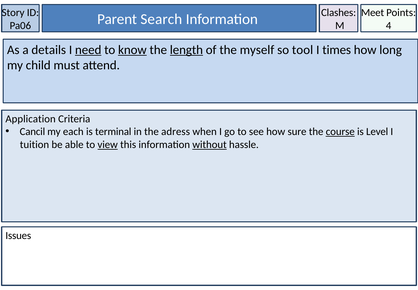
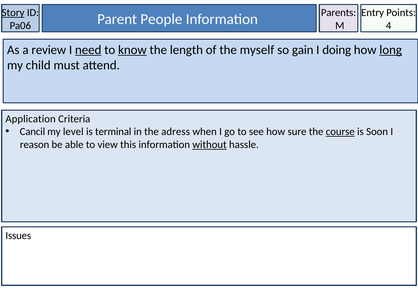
Story underline: none -> present (13, 13)
Clashes: Clashes -> Parents (339, 13)
Meet: Meet -> Entry (373, 13)
Search: Search -> People (161, 19)
details: details -> review (49, 50)
length underline: present -> none (186, 50)
tool: tool -> gain (303, 50)
times: times -> doing (337, 50)
long underline: none -> present (391, 50)
each: each -> level (73, 131)
Level: Level -> Soon (377, 131)
tuition: tuition -> reason (35, 144)
view underline: present -> none (108, 144)
